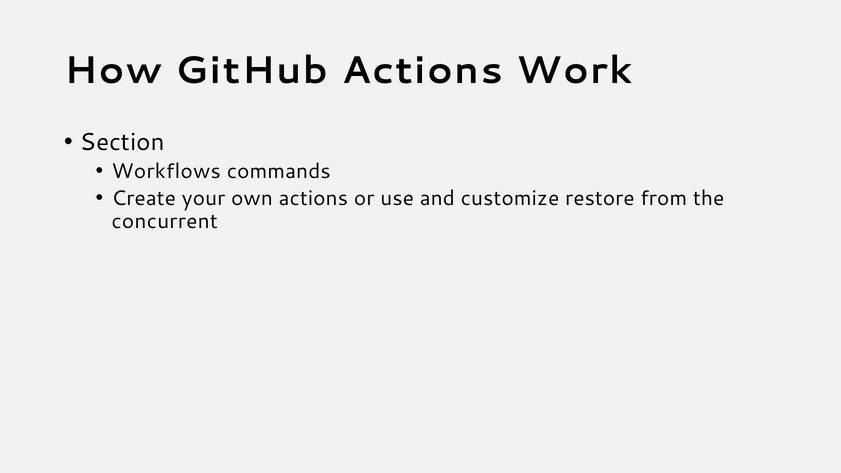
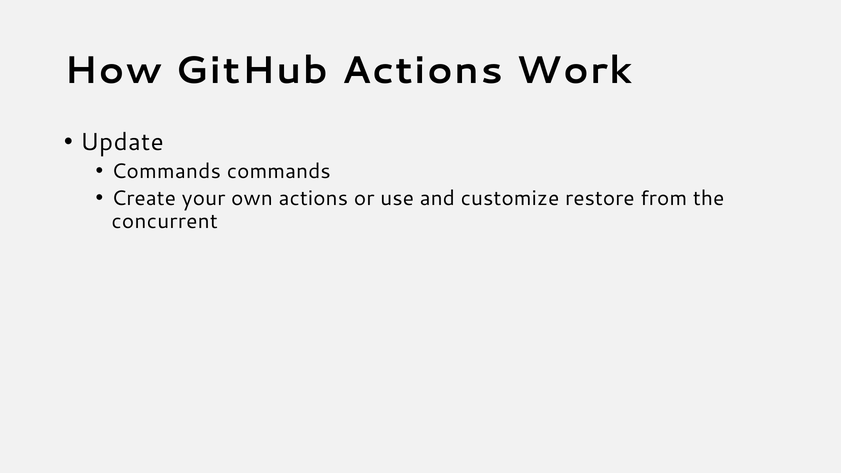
Section: Section -> Update (122, 142)
Workflows: Workflows -> Commands (166, 171)
